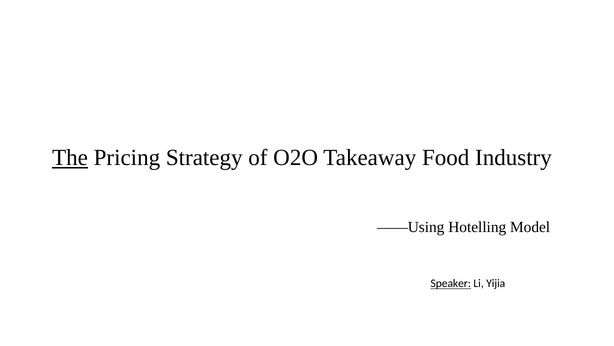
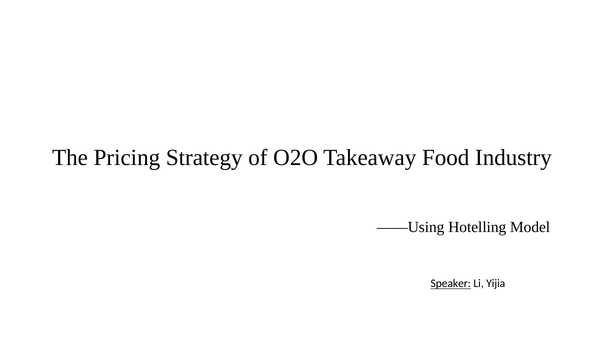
The underline: present -> none (70, 158)
